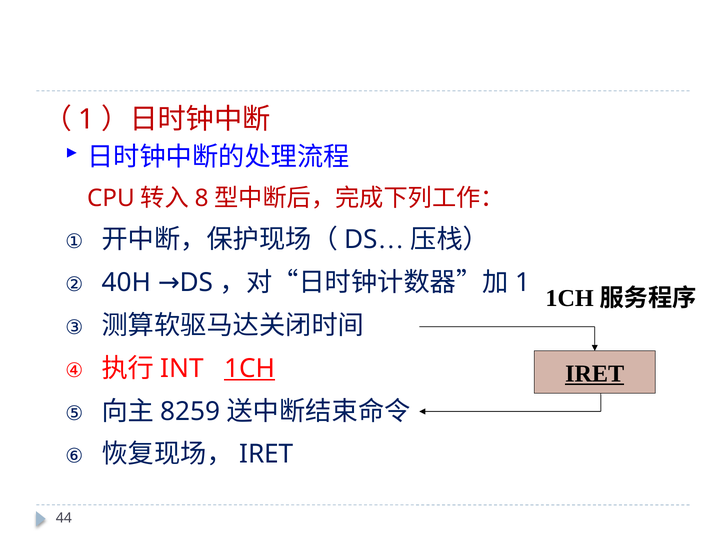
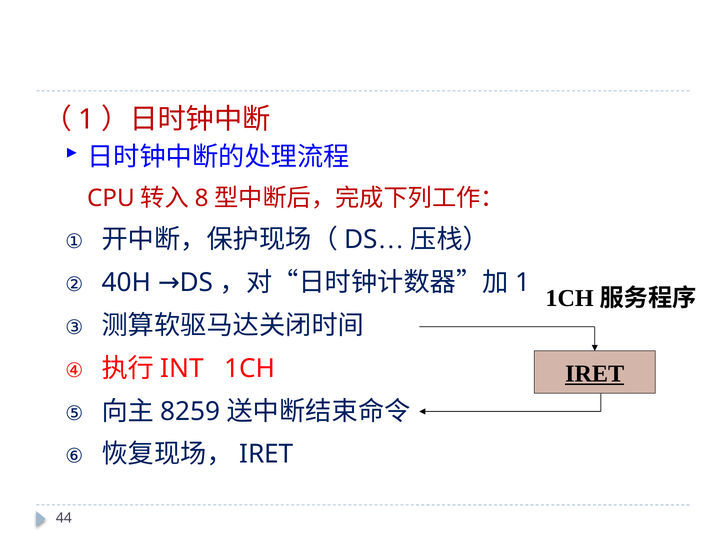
1CH underline: present -> none (250, 368)
